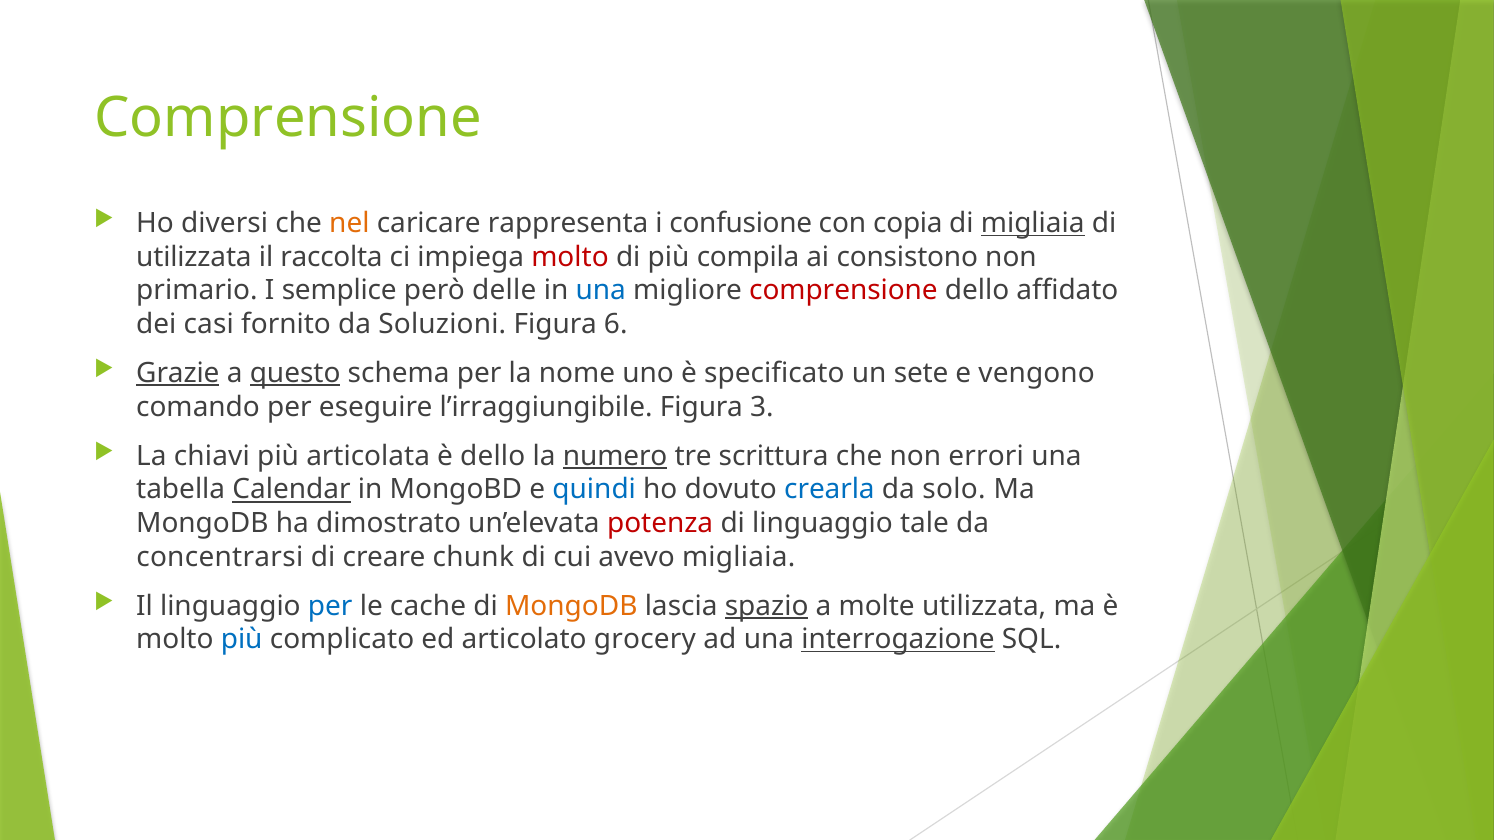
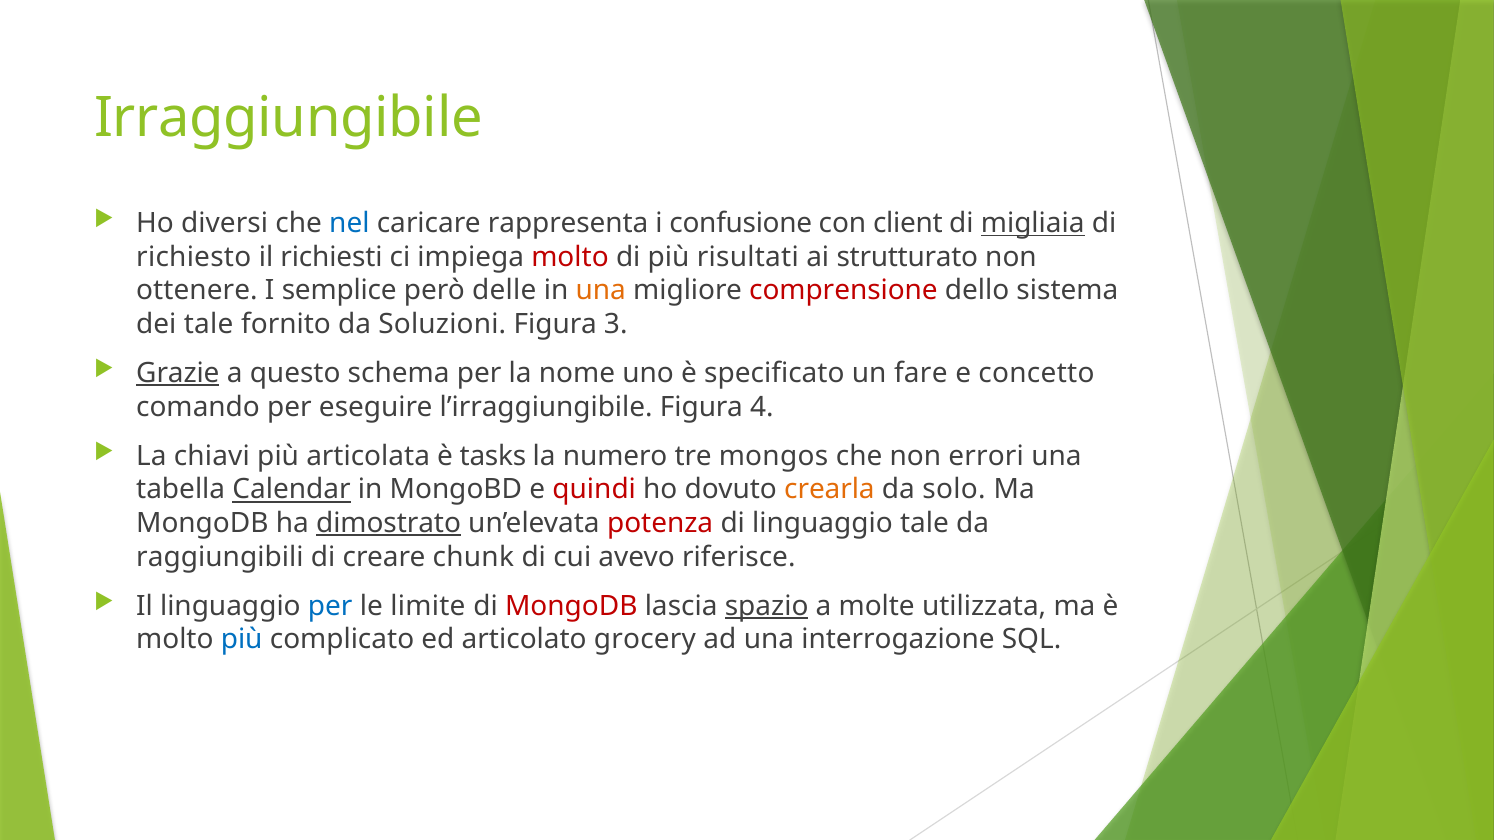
Comprensione: Comprensione -> Irraggiungibile (288, 118)
nel colour: orange -> blue (349, 223)
copia: copia -> client (908, 223)
utilizzata: utilizzata -> richiesto (194, 257)
raccolta: raccolta -> richiesti (331, 257)
compila: compila -> risultati (748, 257)
consistono: consistono -> strutturato (907, 257)
primario: primario -> ottenere (197, 291)
una colour: blue -> orange (601, 291)
affidato: affidato -> sistema (1067, 291)
dei casi: casi -> tale (209, 324)
6: 6 -> 3 (616, 324)
questo underline: present -> none (295, 373)
sete: sete -> fare (921, 373)
vengono: vengono -> concetto (1036, 373)
3: 3 -> 4 (762, 407)
è dello: dello -> tasks (493, 456)
numero underline: present -> none (615, 456)
scrittura: scrittura -> mongos (773, 456)
quindi colour: blue -> red (594, 490)
crearla colour: blue -> orange (829, 490)
dimostrato underline: none -> present (389, 523)
concentrarsi: concentrarsi -> raggiungibili (220, 557)
avevo migliaia: migliaia -> riferisce (739, 557)
cache: cache -> limite (428, 606)
MongoDB colour: orange -> red (571, 606)
interrogazione underline: present -> none (898, 640)
